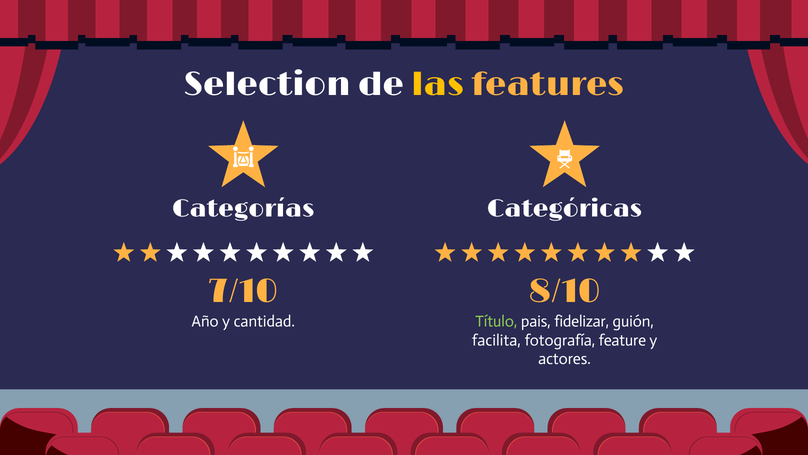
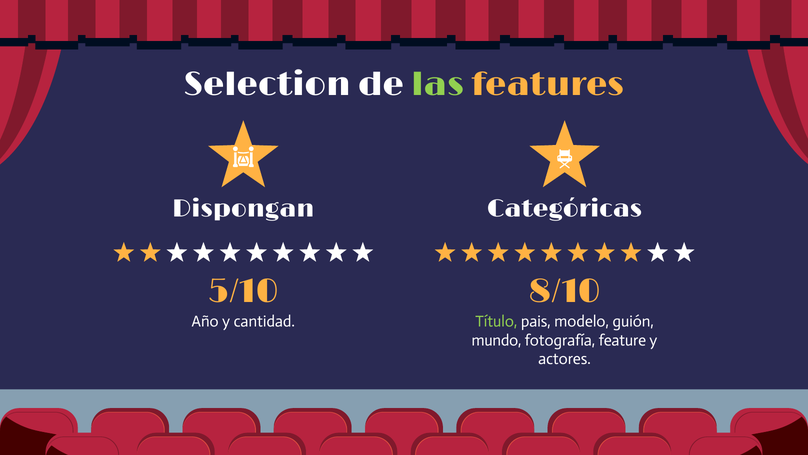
las colour: yellow -> light green (438, 84)
Categorías: Categorías -> Dispongan (243, 209)
7/10: 7/10 -> 5/10 (243, 291)
fidelizar: fidelizar -> modelo (582, 321)
facilita: facilita -> mundo (496, 340)
